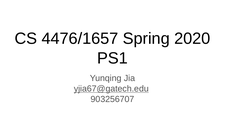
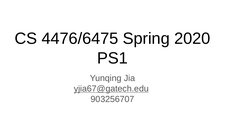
4476/1657: 4476/1657 -> 4476/6475 (80, 38)
